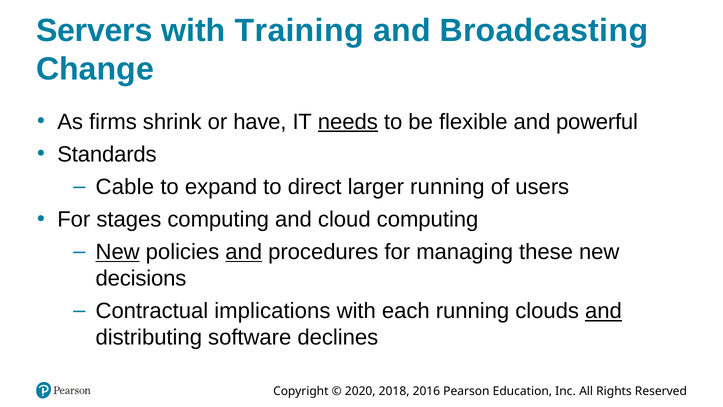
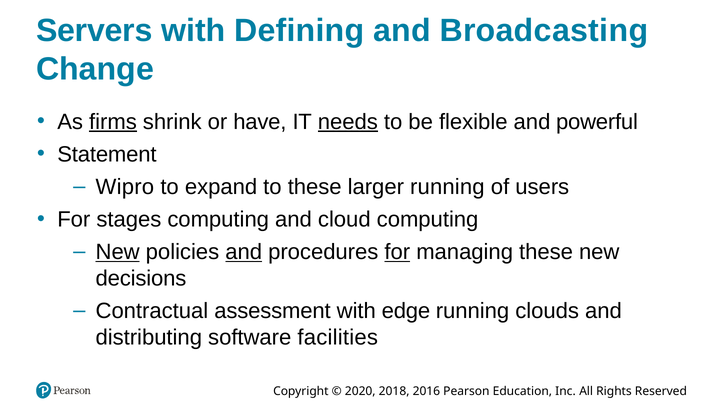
Training: Training -> Defining (299, 30)
firms underline: none -> present (113, 122)
Standards: Standards -> Statement (107, 154)
Cable: Cable -> Wipro (125, 187)
to direct: direct -> these (315, 187)
for underline: none -> present (397, 252)
implications: implications -> assessment (272, 311)
each: each -> edge (406, 311)
and underline: present -> none (603, 311)
declines: declines -> facilities (338, 337)
